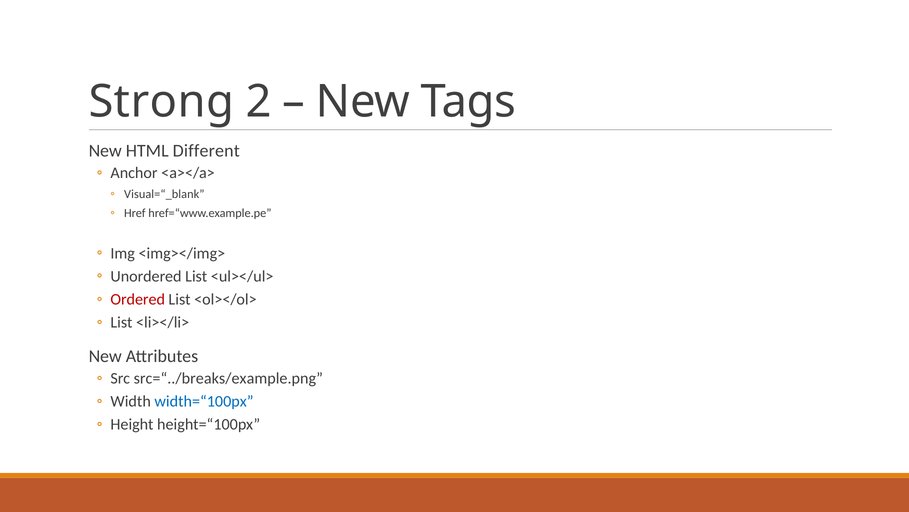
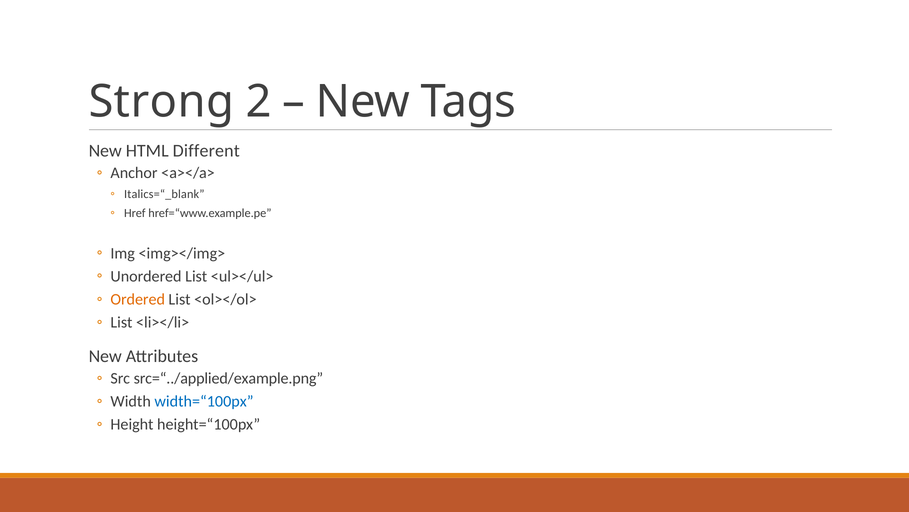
Visual=“_blank: Visual=“_blank -> Italics=“_blank (164, 194)
Ordered colour: red -> orange (138, 299)
src=“../breaks/example.png: src=“../breaks/example.png -> src=“../applied/example.png (228, 378)
